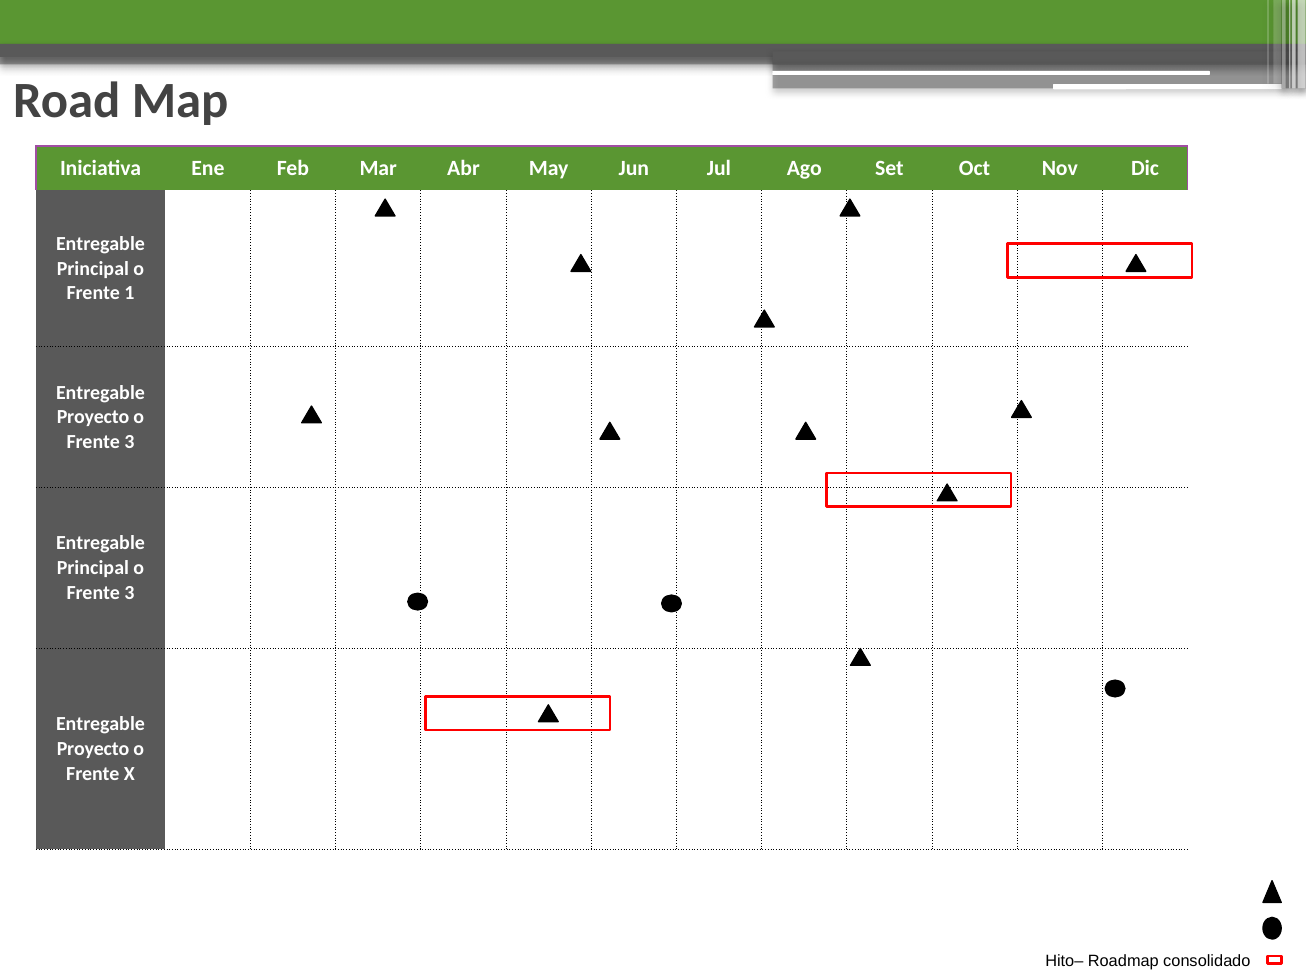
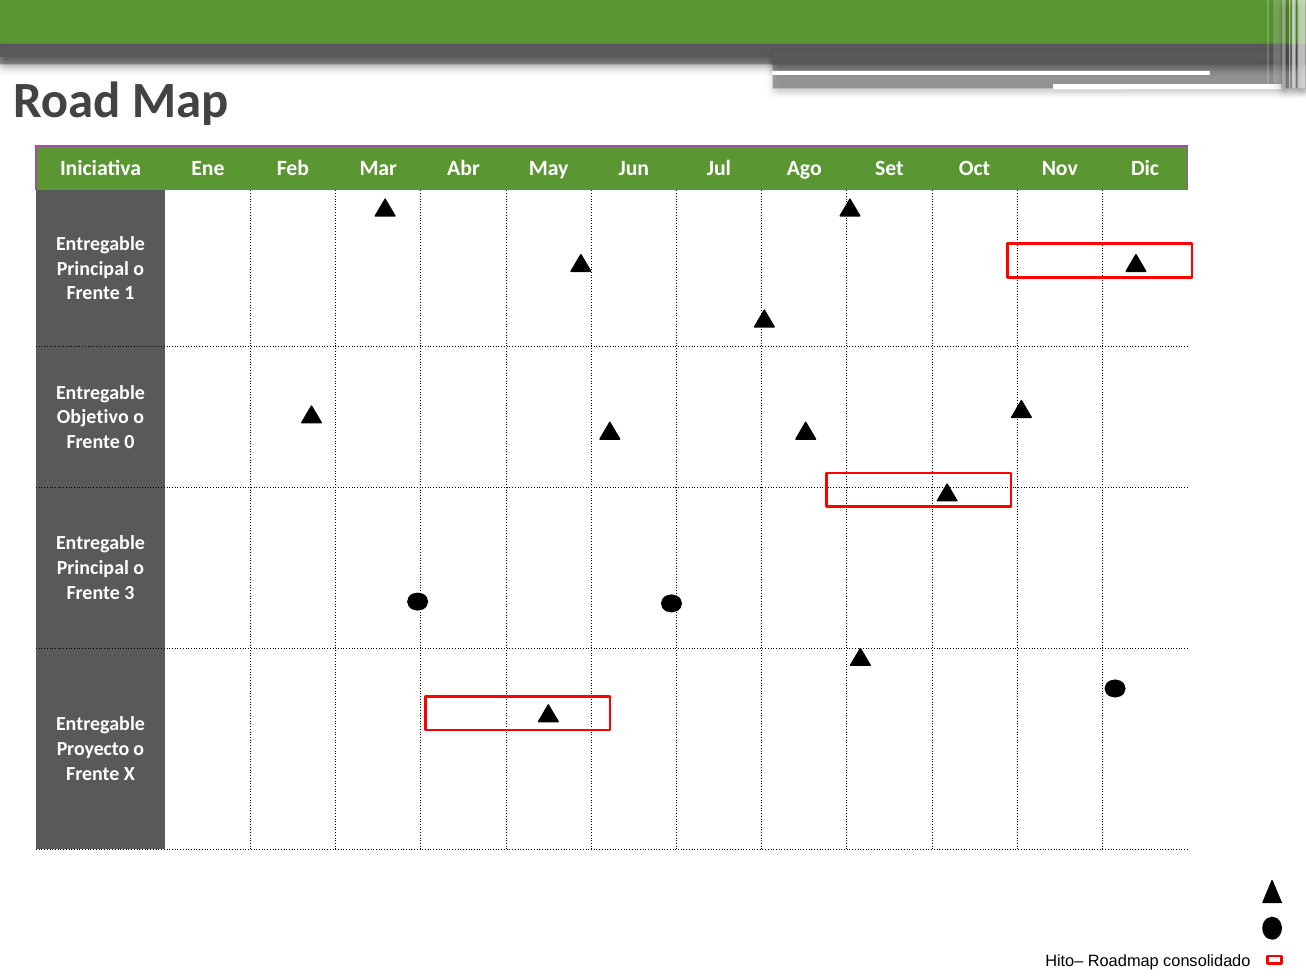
Proyecto: Proyecto -> Objetivo (93, 417)
3: 3 -> 0 (129, 442)
